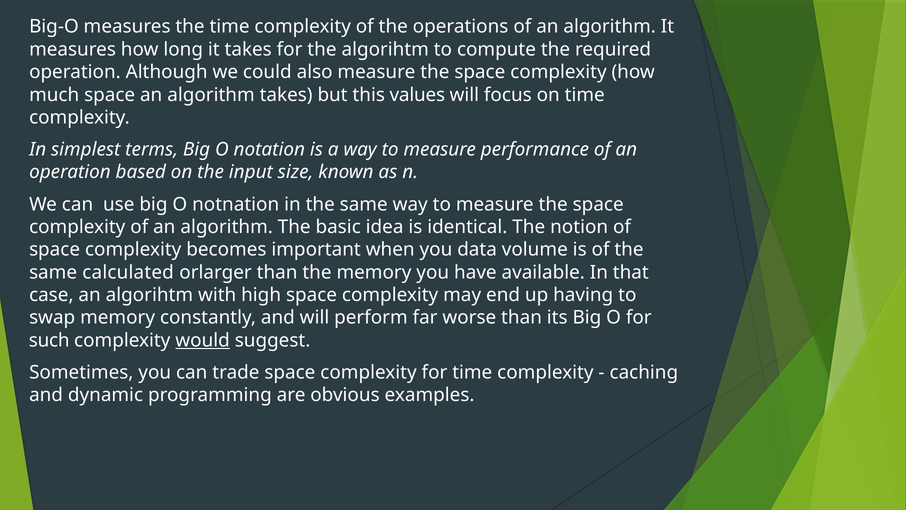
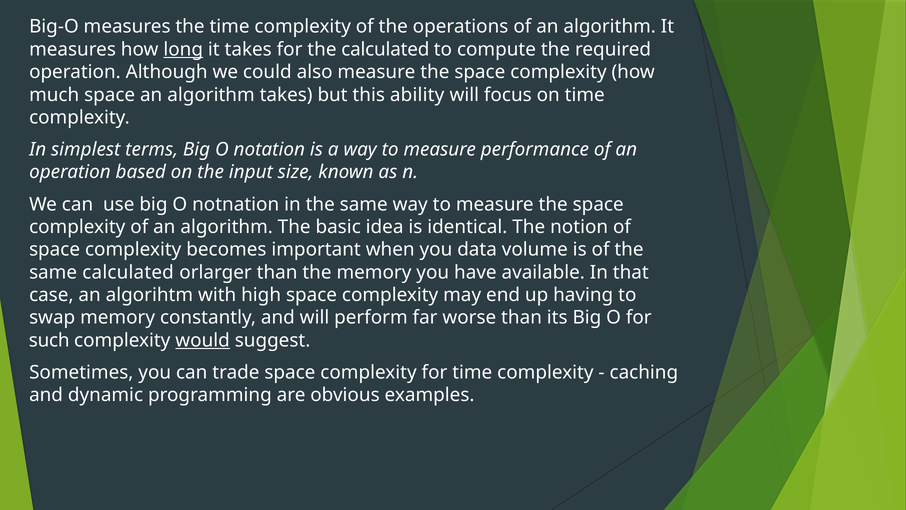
long underline: none -> present (183, 49)
the algorihtm: algorihtm -> calculated (385, 49)
values: values -> ability (417, 95)
